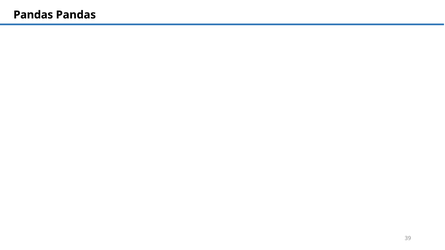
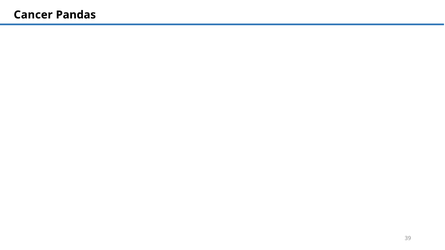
Pandas: Pandas -> Cancer (33, 15)
